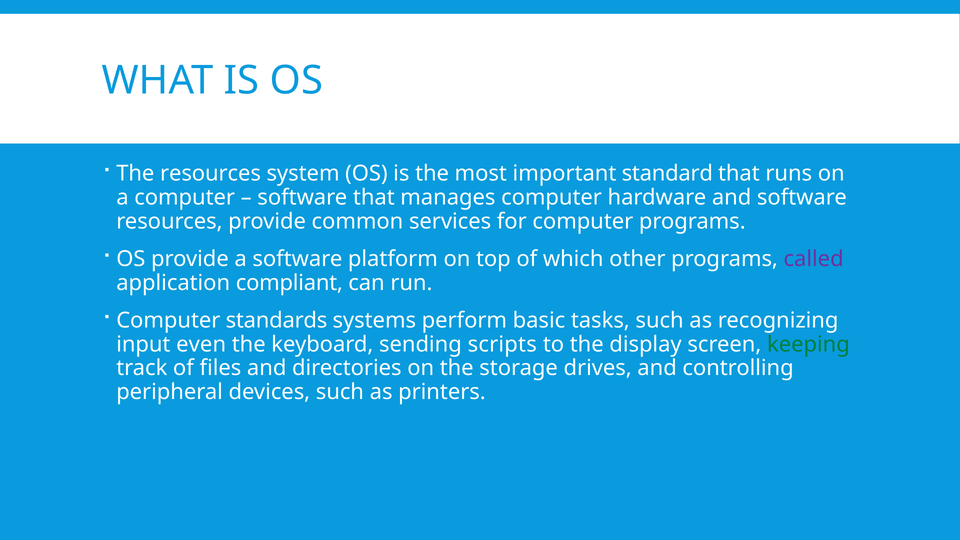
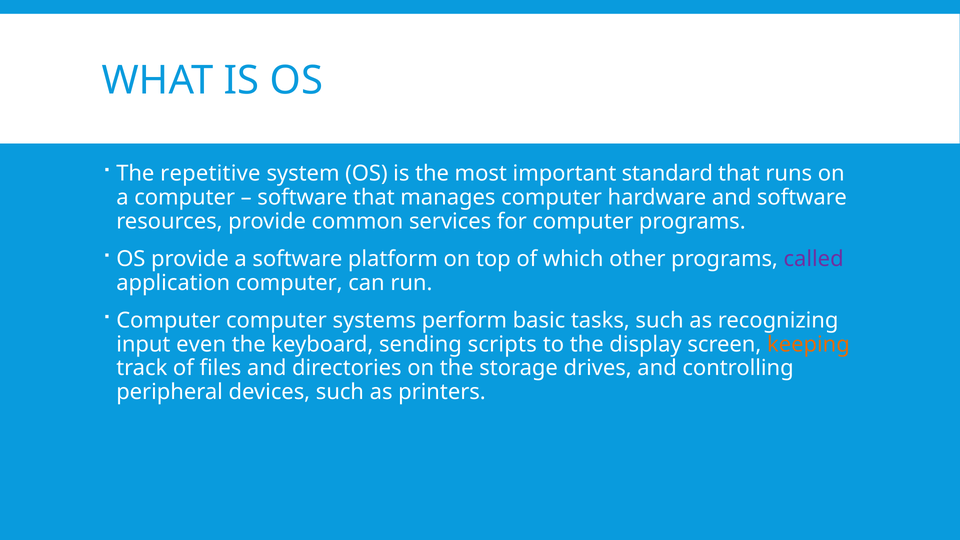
The resources: resources -> repetitive (210, 174)
application compliant: compliant -> computer (289, 283)
Computer standards: standards -> computer (276, 321)
keeping colour: green -> orange (808, 344)
